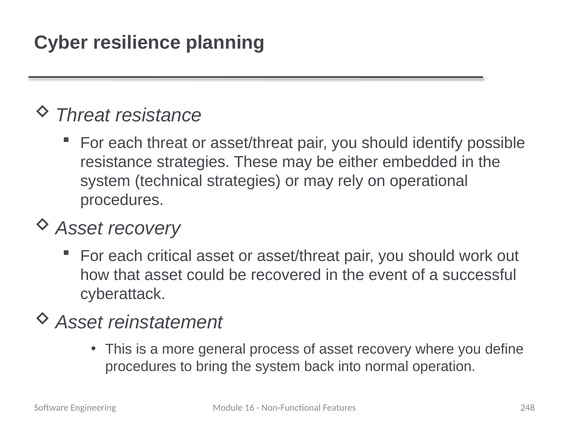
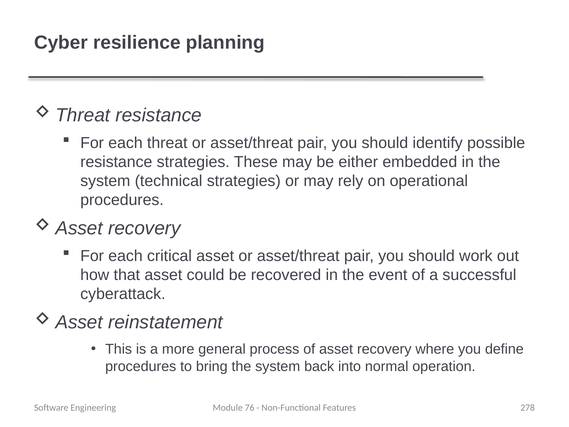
16: 16 -> 76 (250, 407)
248: 248 -> 278 (528, 407)
